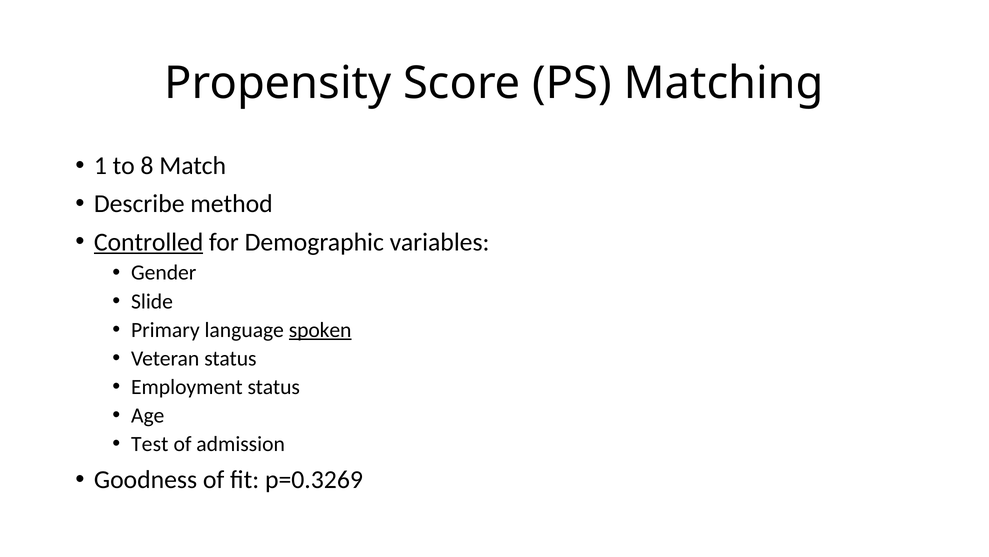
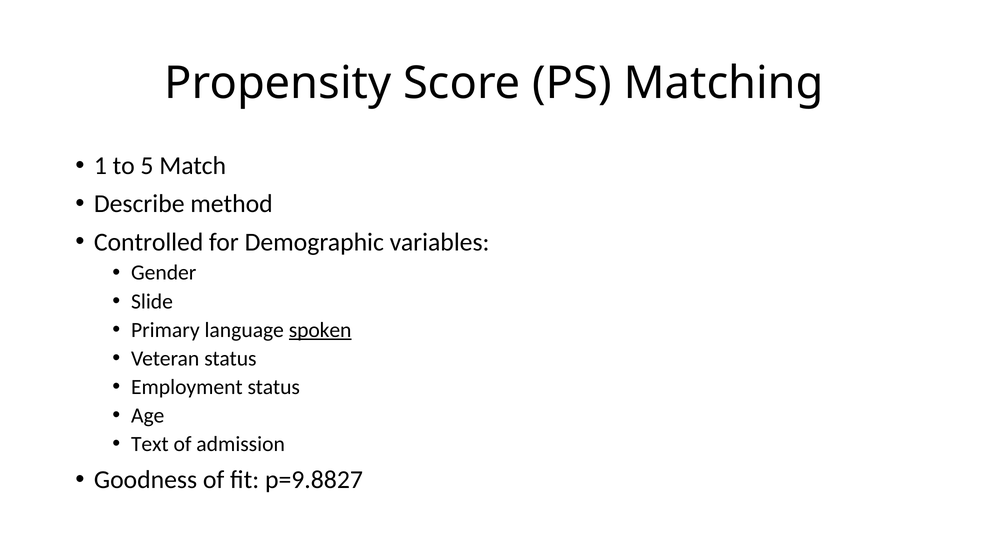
8: 8 -> 5 (147, 166)
Controlled underline: present -> none (149, 242)
Test: Test -> Text (150, 444)
p=0.3269: p=0.3269 -> p=9.8827 (314, 479)
